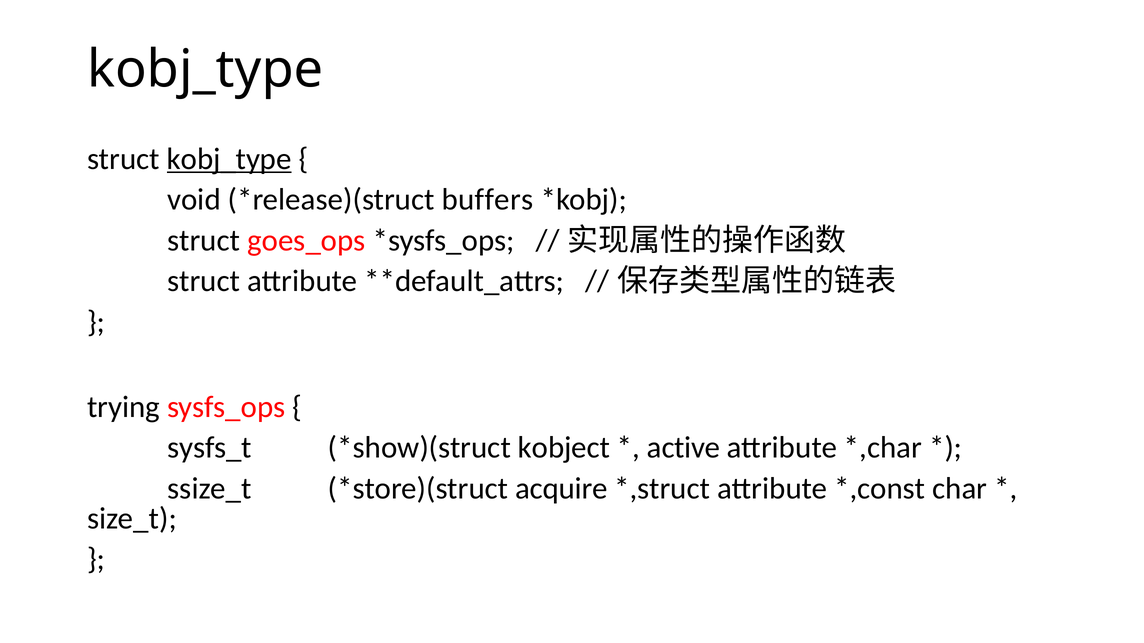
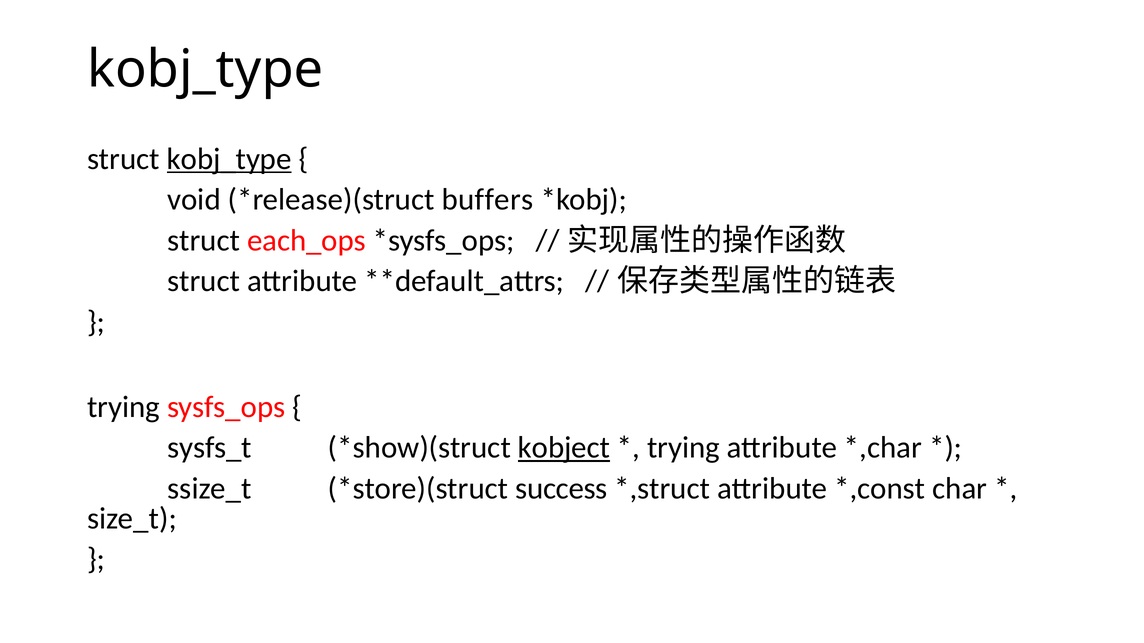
goes_ops: goes_ops -> each_ops (306, 241)
kobject underline: none -> present (564, 448)
active: active -> trying (683, 448)
acquire: acquire -> success (561, 489)
